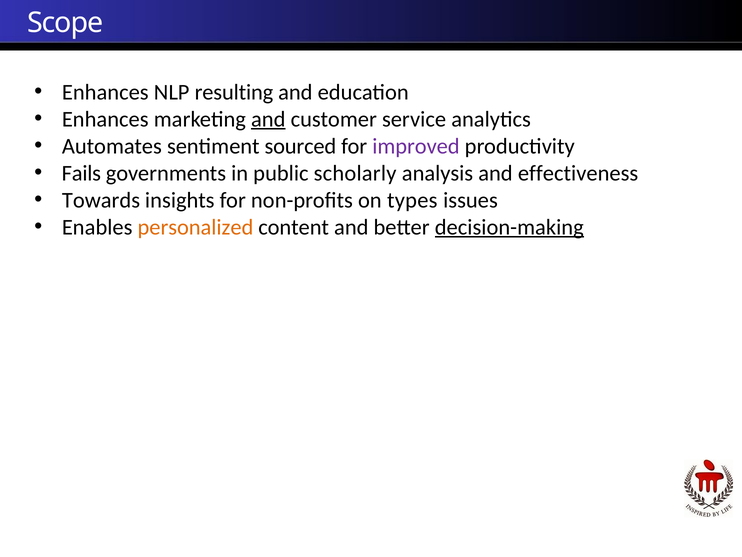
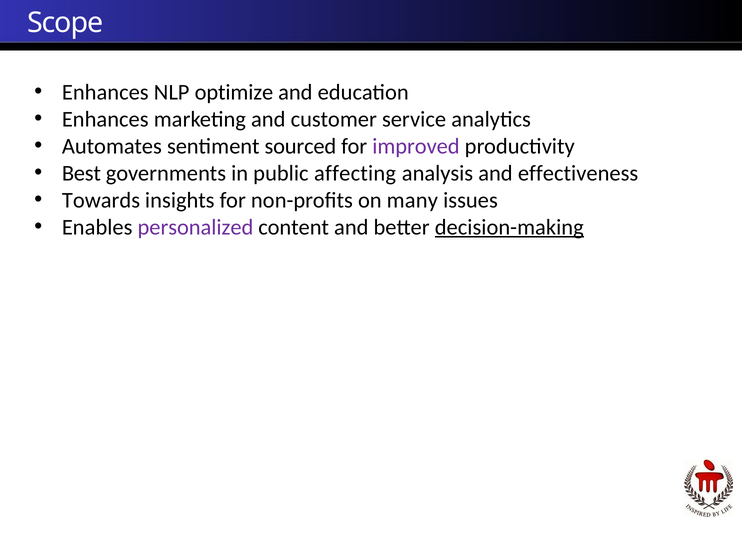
resulting: resulting -> optimize (234, 92)
and underline: present -> none (268, 119)
Fails: Fails -> Best (81, 173)
scholarly: scholarly -> affecting (355, 173)
types: types -> many (412, 200)
personalized colour: orange -> purple (195, 227)
